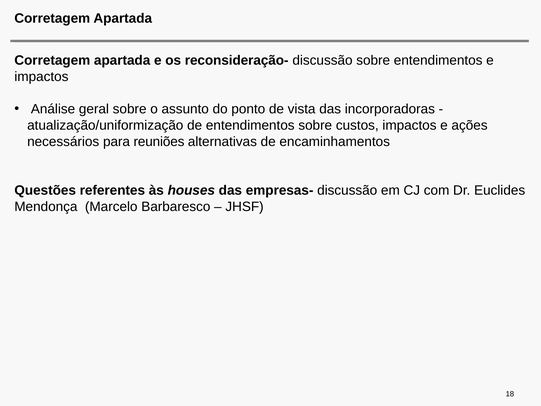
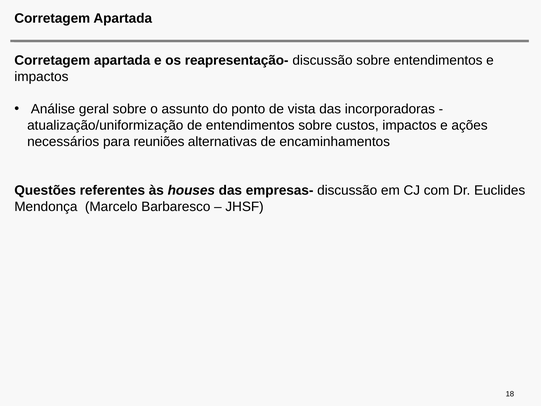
reconsideração-: reconsideração- -> reapresentação- (237, 60)
